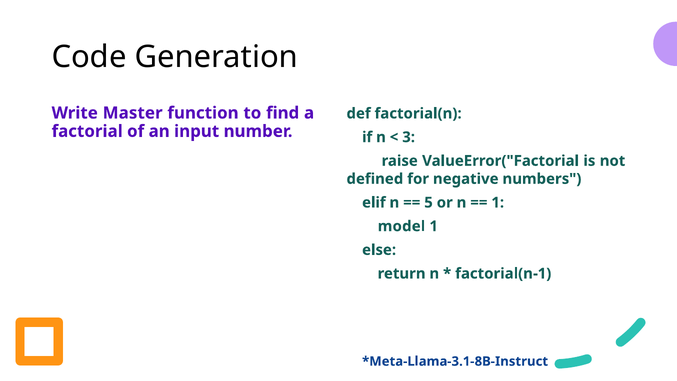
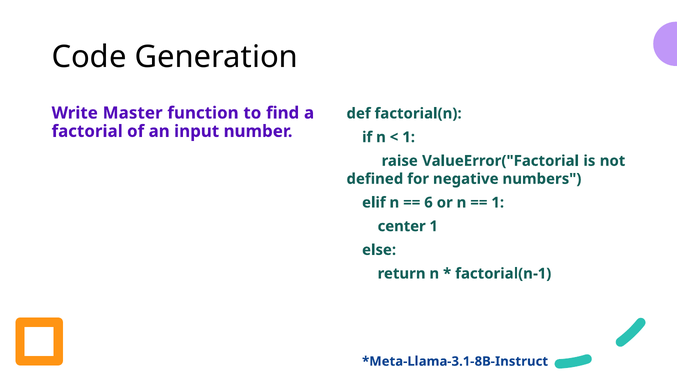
3: 3 -> 1 (409, 137)
5: 5 -> 6 (429, 202)
model: model -> center (402, 226)
